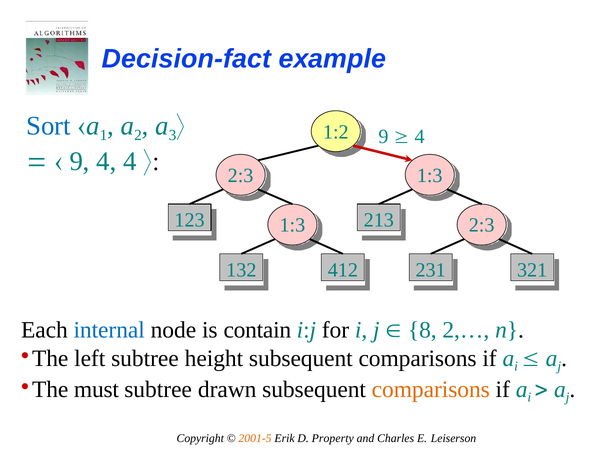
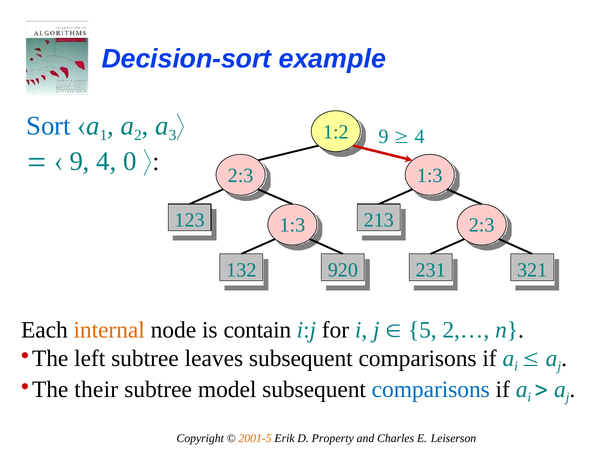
Decision-fact: Decision-fact -> Decision-sort (186, 59)
4 4: 4 -> 0 (130, 161)
412: 412 -> 920 (343, 270)
internal colour: blue -> orange (109, 330)
8: 8 -> 5 (422, 330)
height: height -> leaves (214, 358)
must: must -> their (96, 389)
drawn: drawn -> model (227, 389)
comparisons colour: orange -> blue (431, 389)
